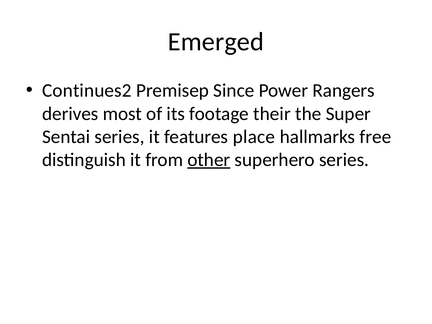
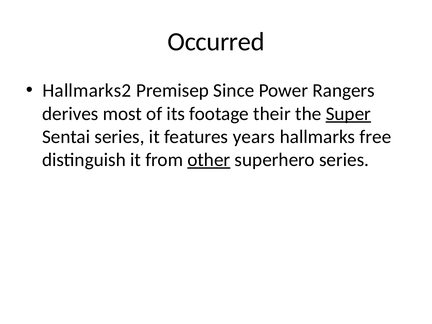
Emerged: Emerged -> Occurred (216, 42)
Continues2: Continues2 -> Hallmarks2 (87, 91)
Super underline: none -> present (348, 114)
place: place -> years (254, 137)
